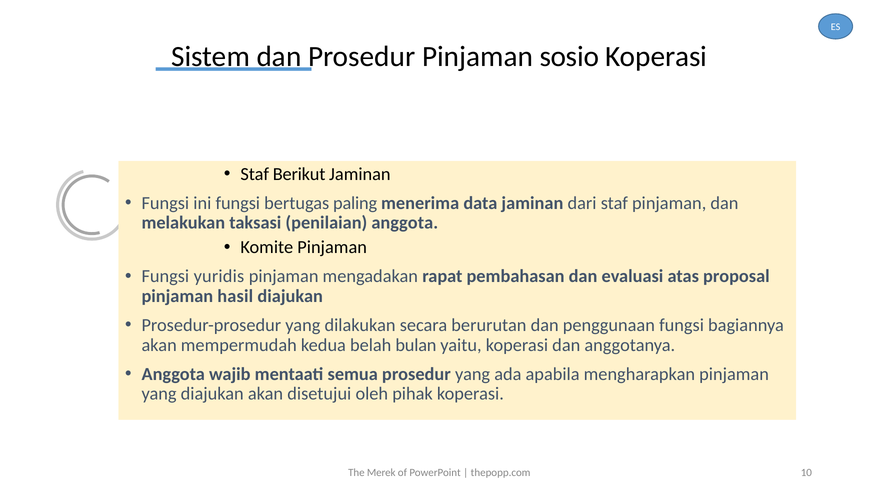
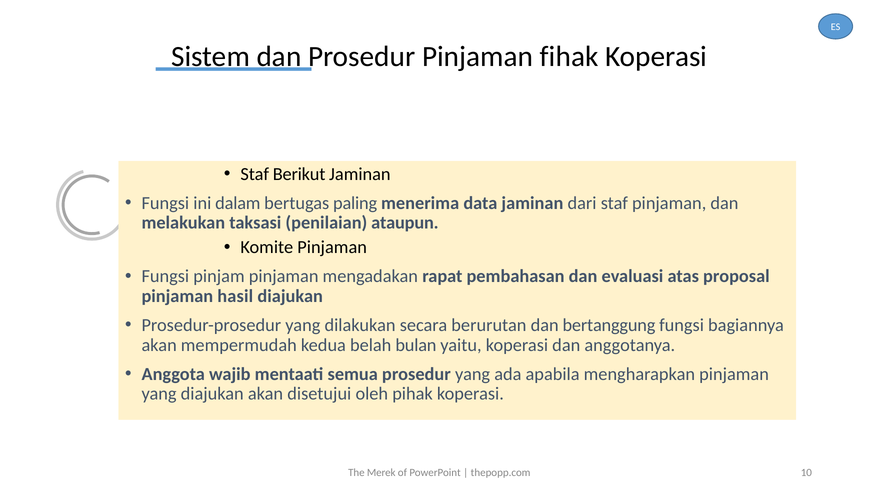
sosio: sosio -> fihak (569, 56)
ini fungsi: fungsi -> dalam (238, 203)
penilaian anggota: anggota -> ataupun (405, 223)
yuridis: yuridis -> pinjam (219, 276)
penggunaan: penggunaan -> bertanggung (609, 325)
